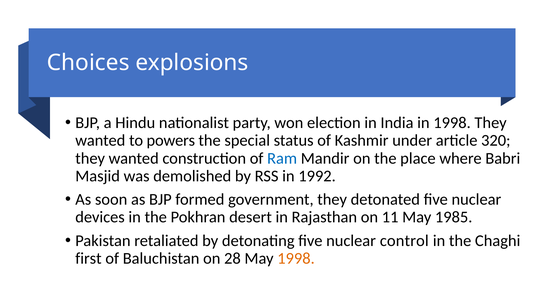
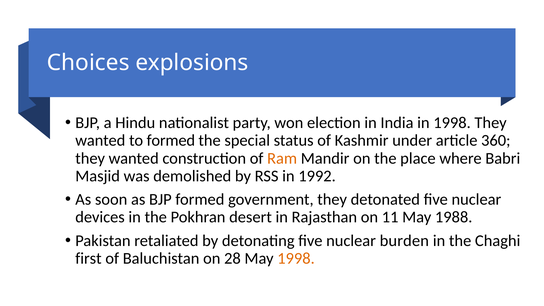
to powers: powers -> formed (171, 141)
320: 320 -> 360 (496, 141)
Ram colour: blue -> orange (282, 158)
1985: 1985 -> 1988 (454, 217)
control: control -> burden (404, 241)
